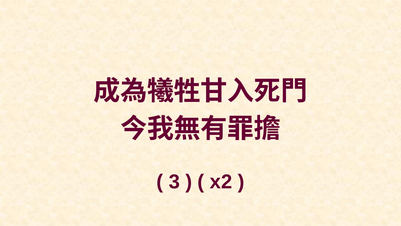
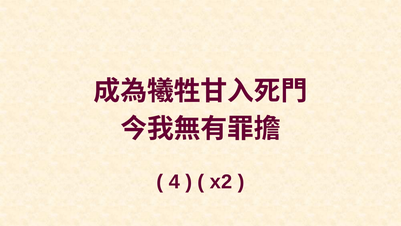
3: 3 -> 4 (174, 181)
